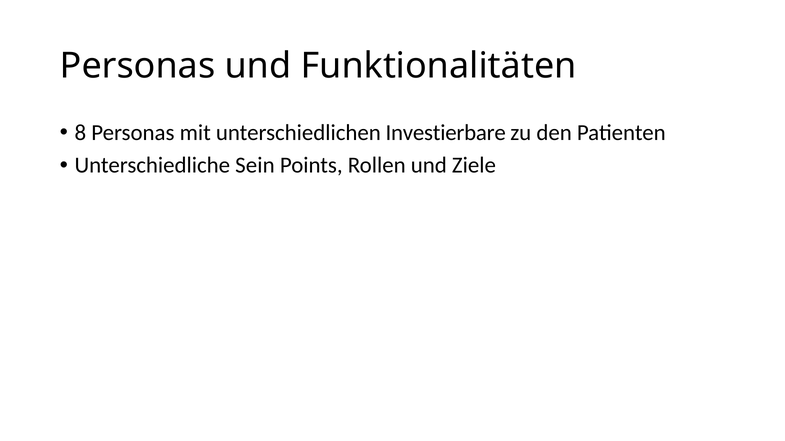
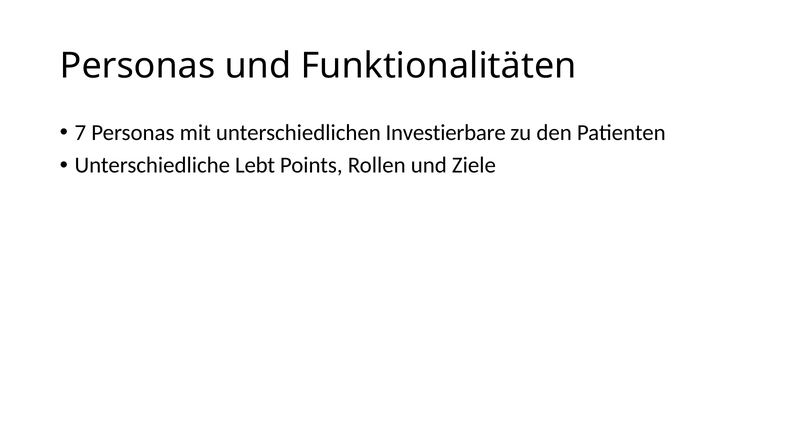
8: 8 -> 7 (80, 133)
Sein: Sein -> Lebt (255, 166)
